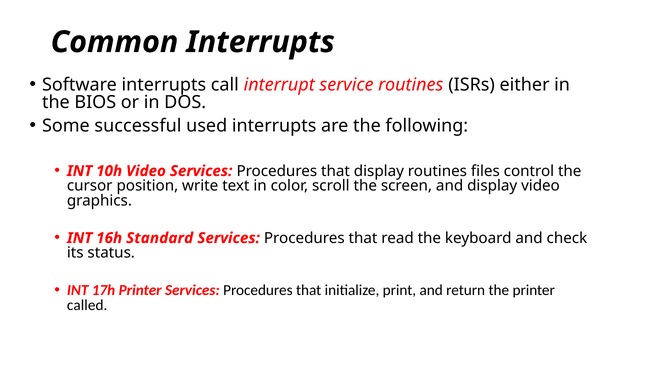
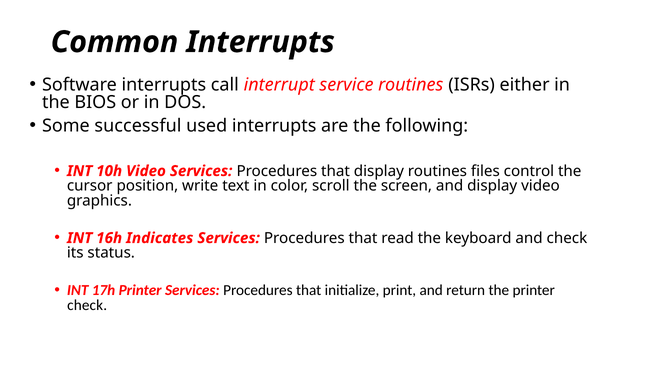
Standard: Standard -> Indicates (160, 238)
called: called -> check (87, 305)
